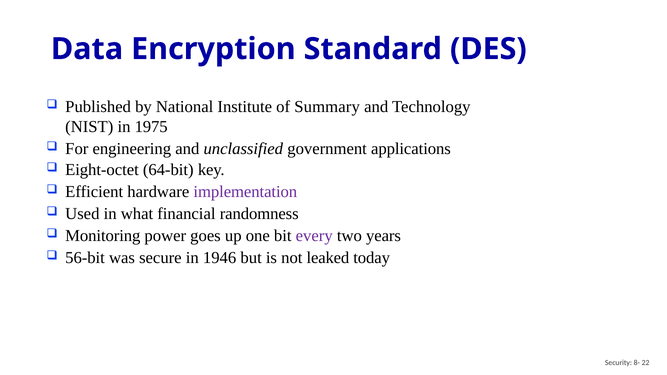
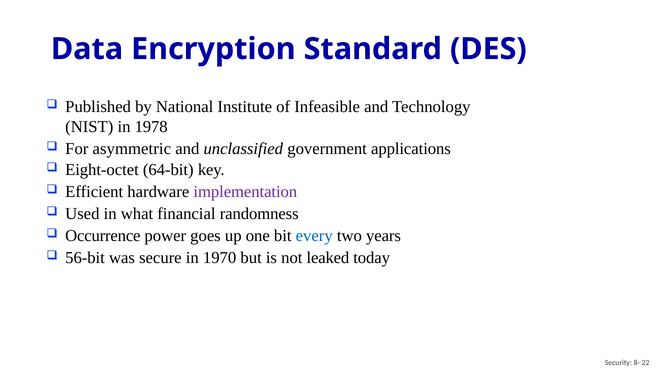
Summary: Summary -> Infeasible (327, 107)
1975: 1975 -> 1978 (151, 127)
engineering: engineering -> asymmetric (132, 149)
Monitoring: Monitoring -> Occurrence (103, 236)
every colour: purple -> blue (314, 236)
1946: 1946 -> 1970 (220, 258)
